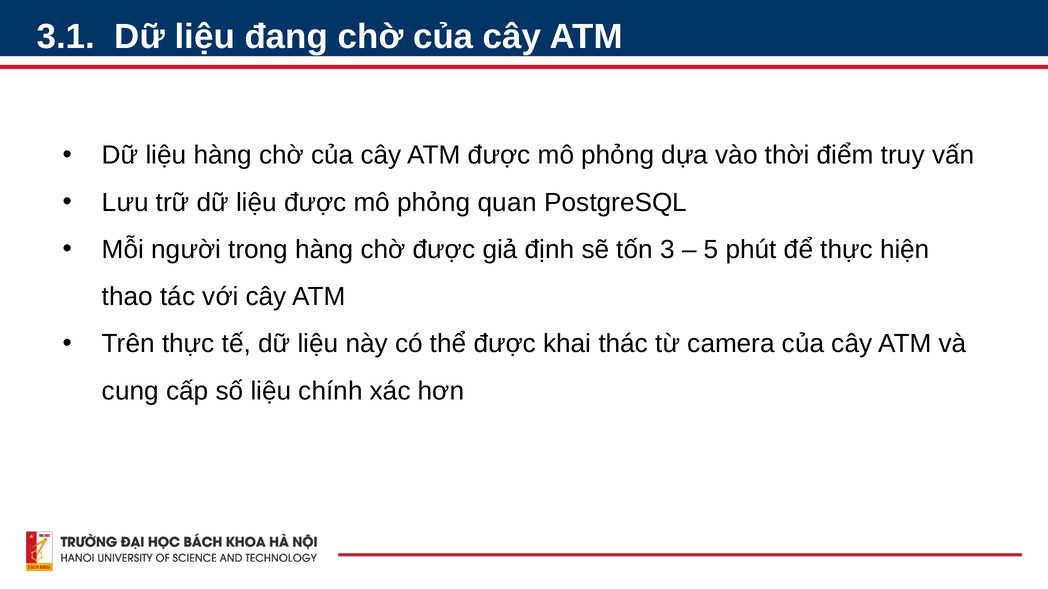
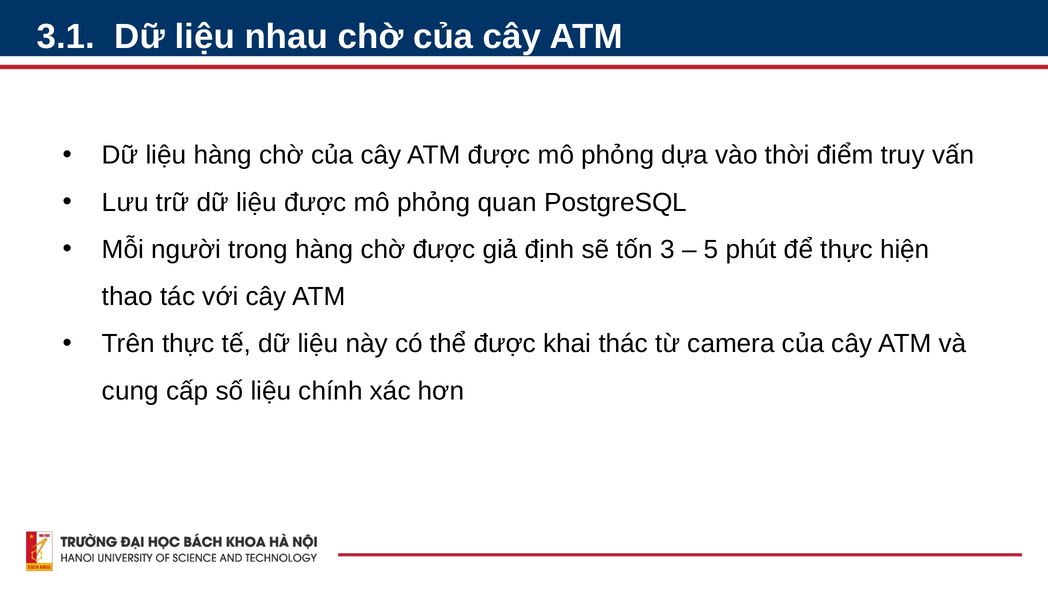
đang: đang -> nhau (286, 37)
